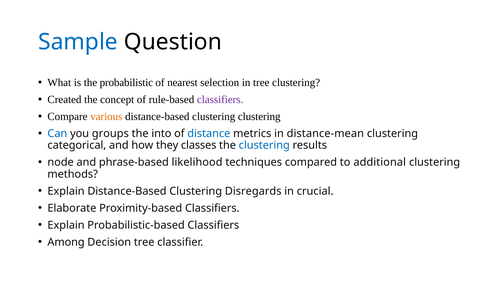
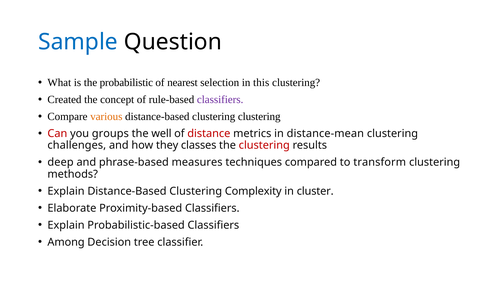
in tree: tree -> this (261, 83)
Can colour: blue -> red (57, 134)
into: into -> well (161, 134)
distance colour: blue -> red (209, 134)
categorical: categorical -> challenges (77, 145)
clustering colour: blue -> red (264, 145)
node: node -> deep (61, 162)
likelihood: likelihood -> measures (197, 162)
additional: additional -> transform (380, 162)
Disregards: Disregards -> Complexity (253, 191)
crucial: crucial -> cluster (315, 191)
